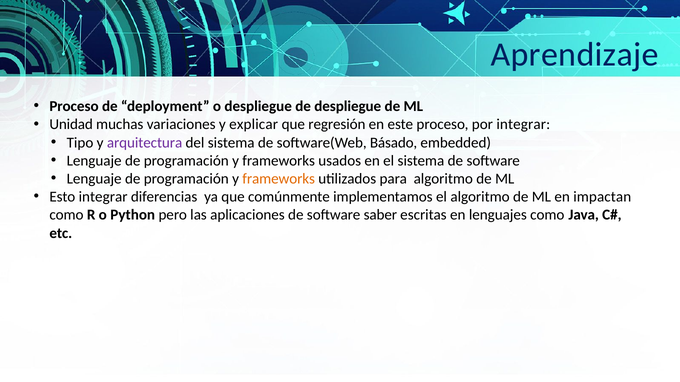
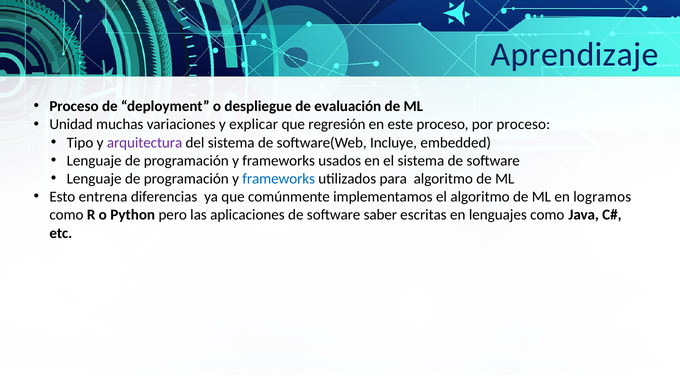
de despliegue: despliegue -> evaluación (348, 106)
por integrar: integrar -> proceso (523, 125)
Básado: Básado -> Incluye (394, 143)
frameworks colour: orange -> blue (279, 179)
Esto integrar: integrar -> entrena (103, 197)
impactan: impactan -> logramos (602, 197)
